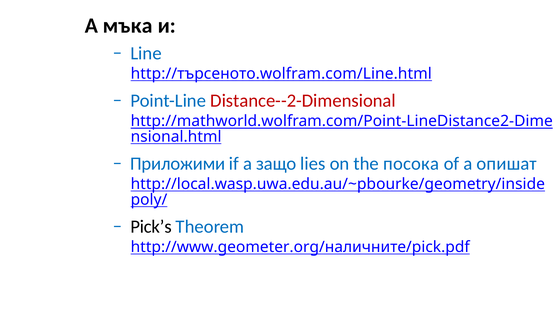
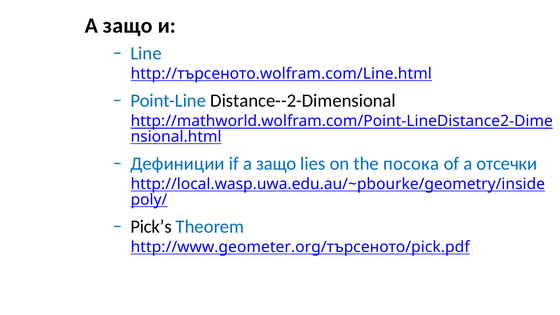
А мъка: мъка -> защо (128, 26)
Distance--2-Dimensional colour: red -> black (303, 101)
Приложими: Приложими -> Дефиниции (178, 164)
опишат: опишат -> отсечки (507, 164)
http://www.geometer.org/наличните/pick.pdf: http://www.geometer.org/наличните/pick.pdf -> http://www.geometer.org/търсеното/pick.pdf (300, 247)
